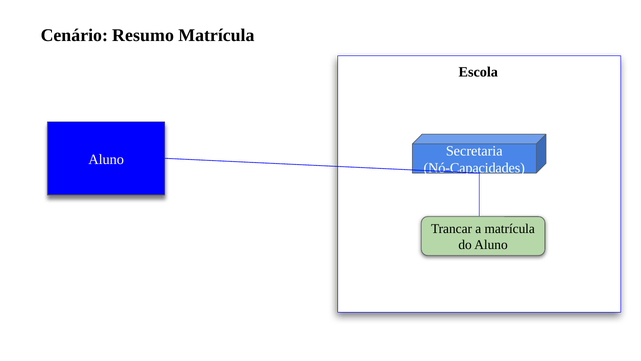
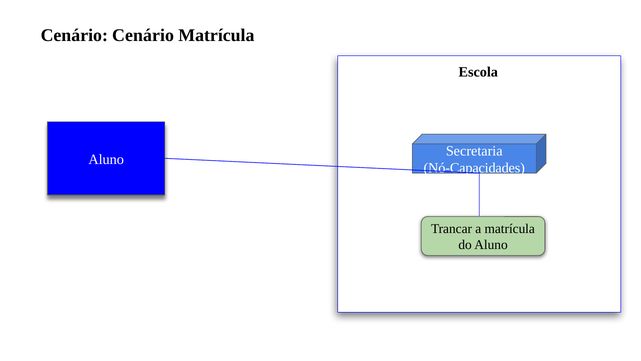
Cenário Resumo: Resumo -> Cenário (143, 35)
